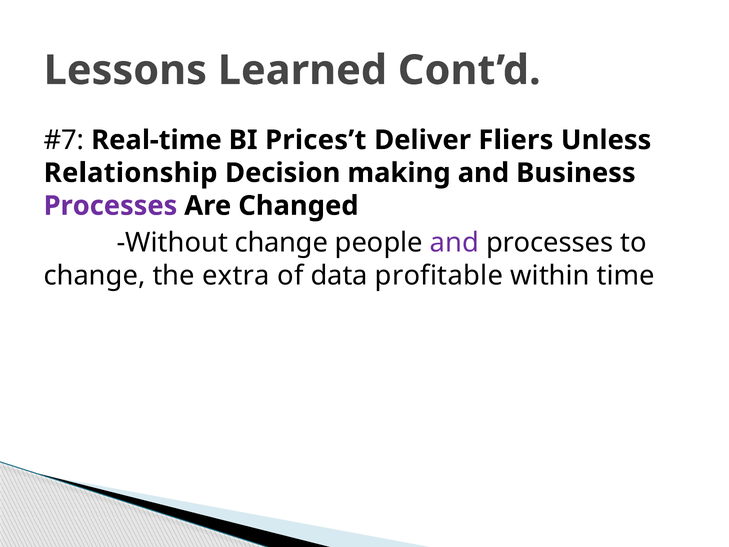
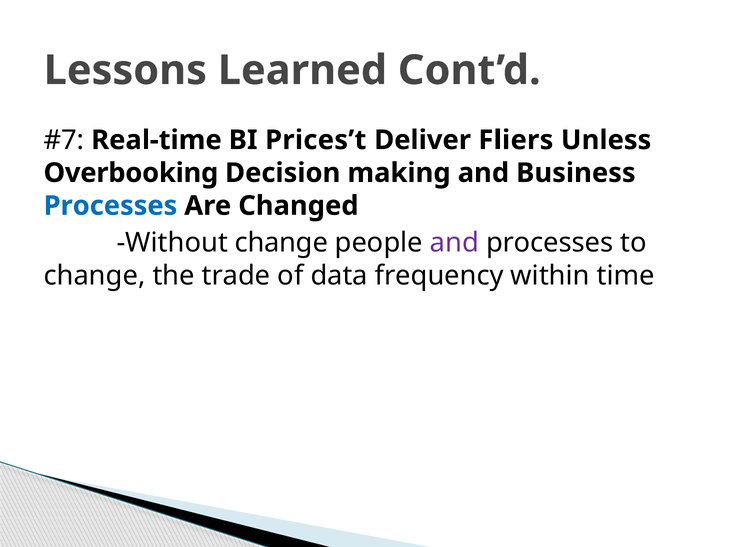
Relationship: Relationship -> Overbooking (131, 173)
Processes colour: purple -> blue (110, 206)
extra: extra -> trade (236, 275)
profitable: profitable -> frequency (439, 275)
